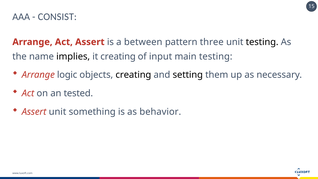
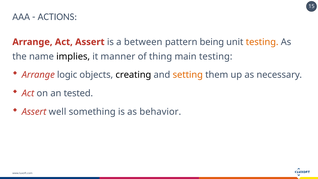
CONSIST: CONSIST -> ACTIONS (57, 17)
three: three -> being (212, 42)
testing colour: black -> orange (262, 42)
it creating: creating -> manner (118, 56)
input: input -> thing (161, 56)
setting colour: black -> orange (188, 75)
Assert unit: unit -> well (58, 112)
